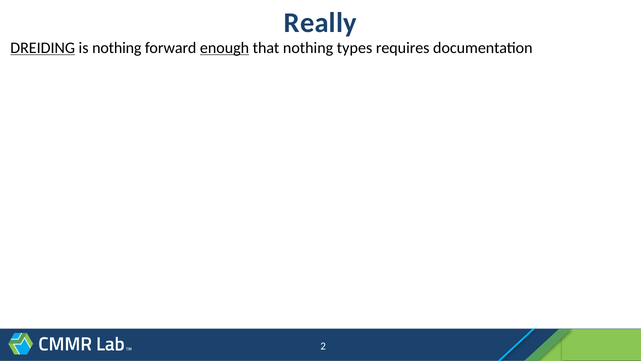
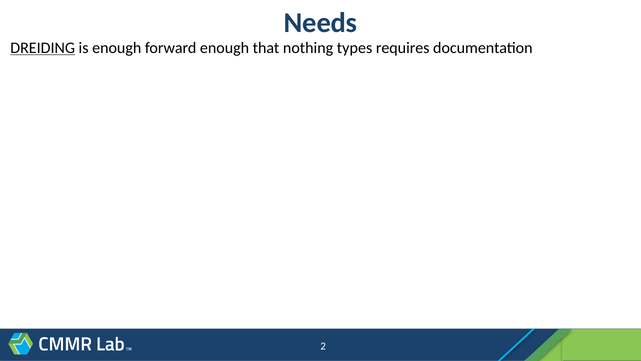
Really: Really -> Needs (321, 23)
is nothing: nothing -> enough (117, 48)
enough underline: present -> none (225, 48)
